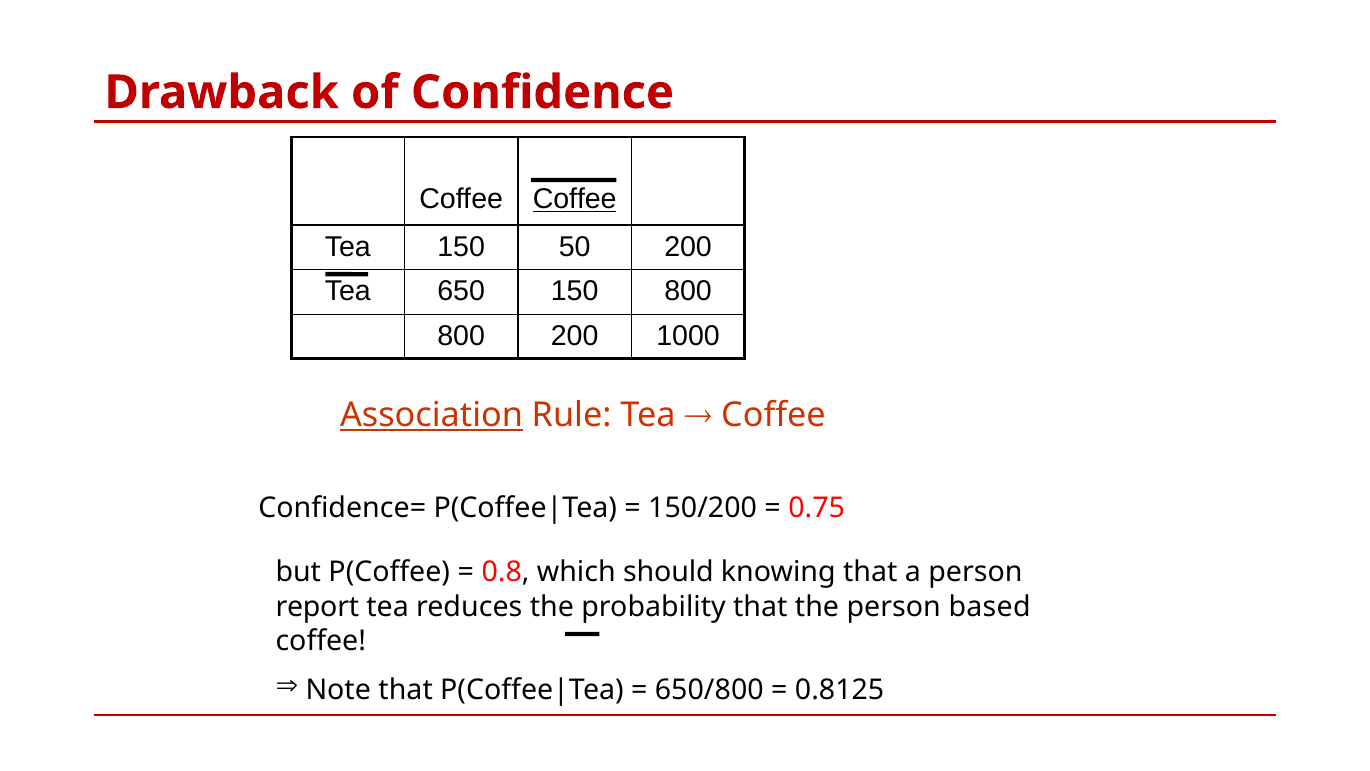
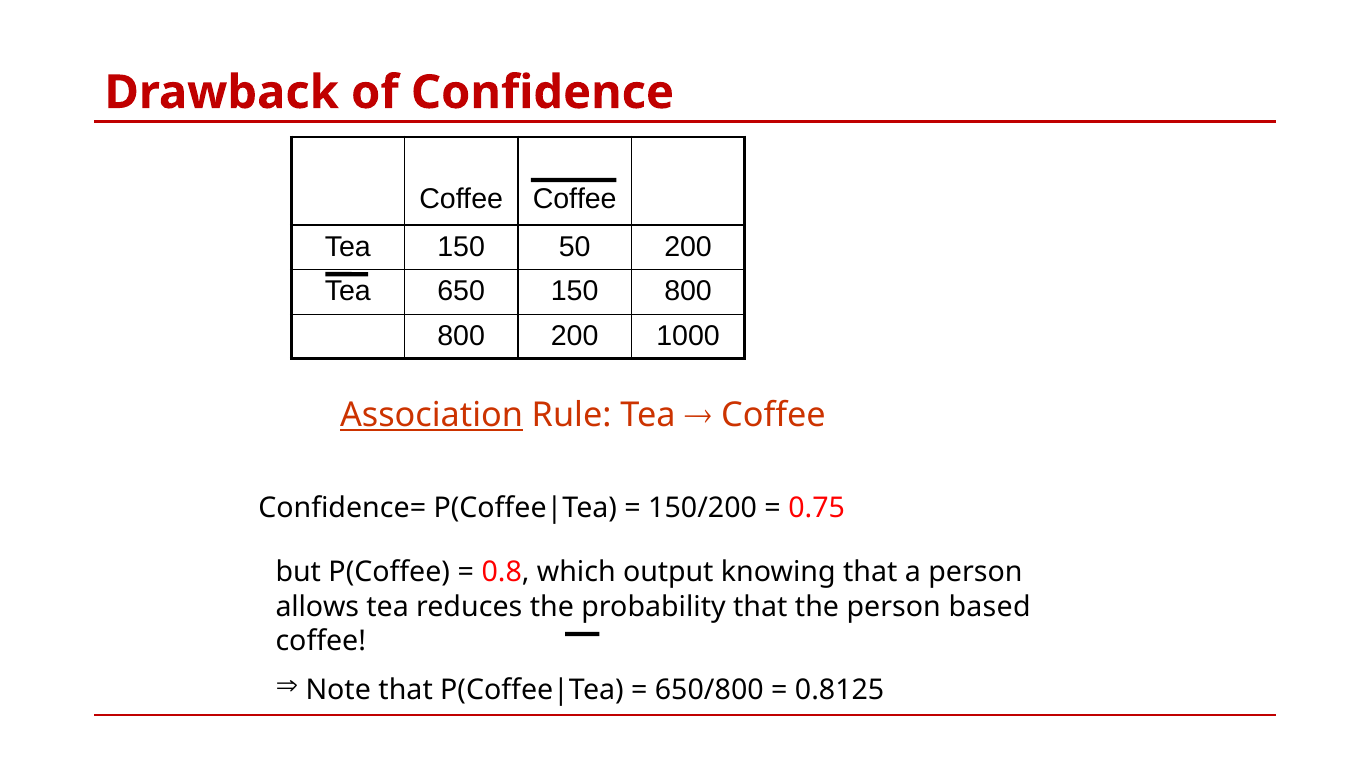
Coffee underline: present -> none (575, 199)
should: should -> output (668, 572)
report: report -> allows (317, 606)
